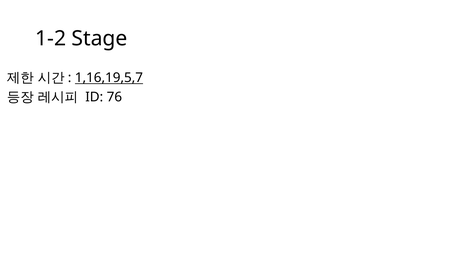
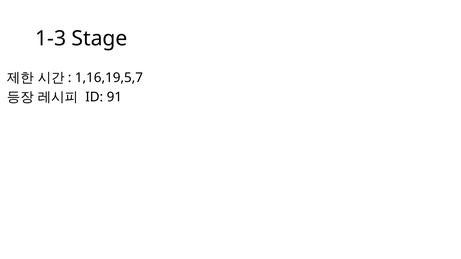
1-2: 1-2 -> 1-3 (51, 39)
1,16,19,5,7 underline: present -> none (109, 78)
76: 76 -> 91 (114, 97)
